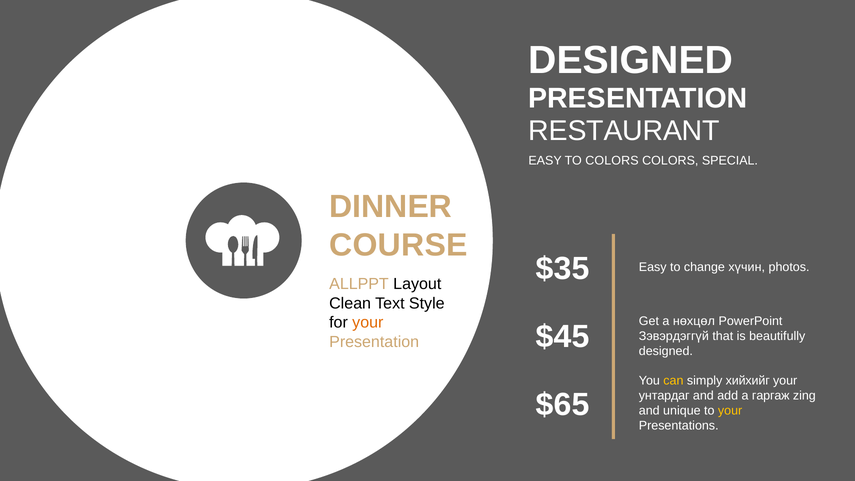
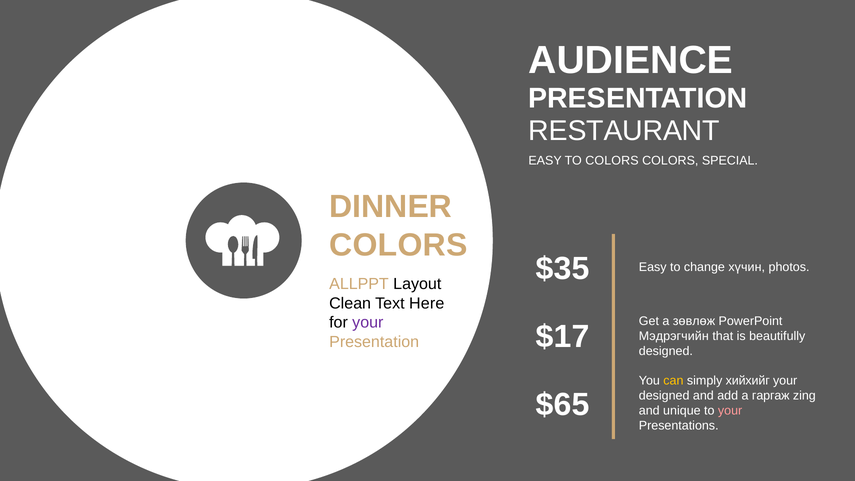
DESIGNED: DESIGNED -> AUDIENCE (631, 60)
COURSE: COURSE -> COLORS (398, 245)
Style: Style -> Here (427, 303)
your colour: orange -> purple (368, 323)
нөхцөл: нөхцөл -> зөвлөж (694, 321)
$45: $45 -> $17 (563, 337)
Зэвэрдэггүй: Зэвэрдэггүй -> Мэдрэгчийн (674, 336)
унтардаг: унтардаг -> designed (664, 396)
your colour: yellow -> pink (730, 411)
